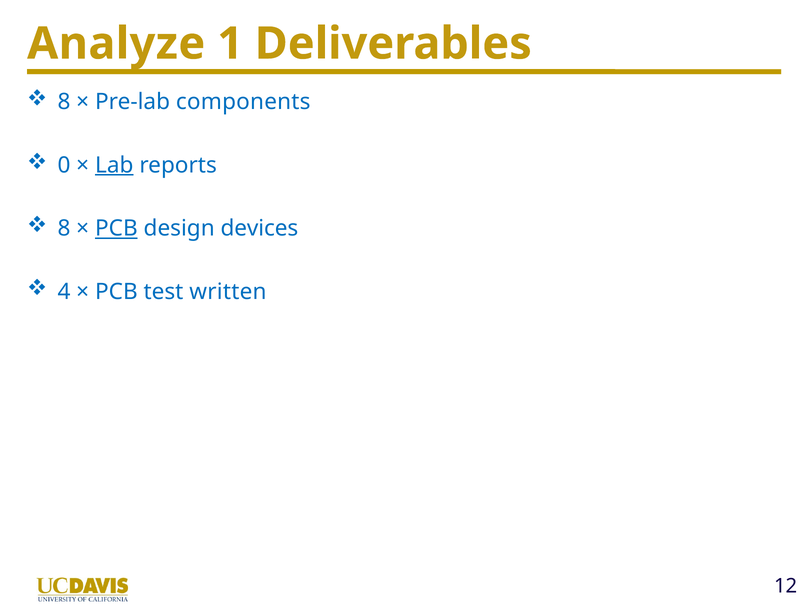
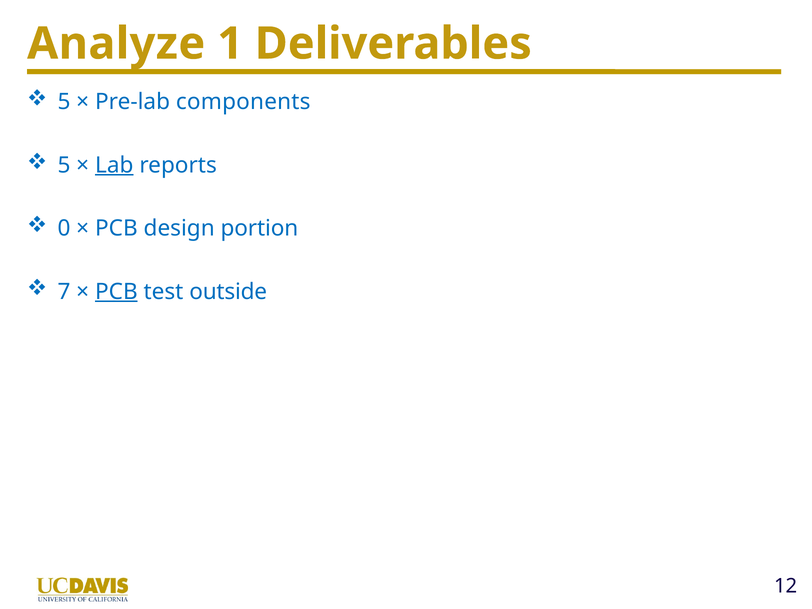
8: 8 -> 5 (64, 102)
0: 0 -> 5 (64, 165)
8: 8 -> 0 (64, 228)
PCB underline: present -> none (116, 228)
devices: devices -> portion (259, 228)
4: 4 -> 7 (64, 292)
PCB underline: none -> present (116, 292)
written: written -> outside (228, 292)
